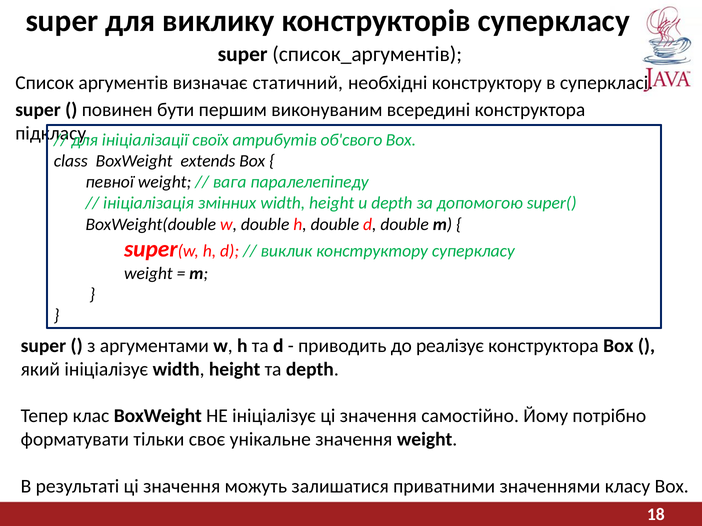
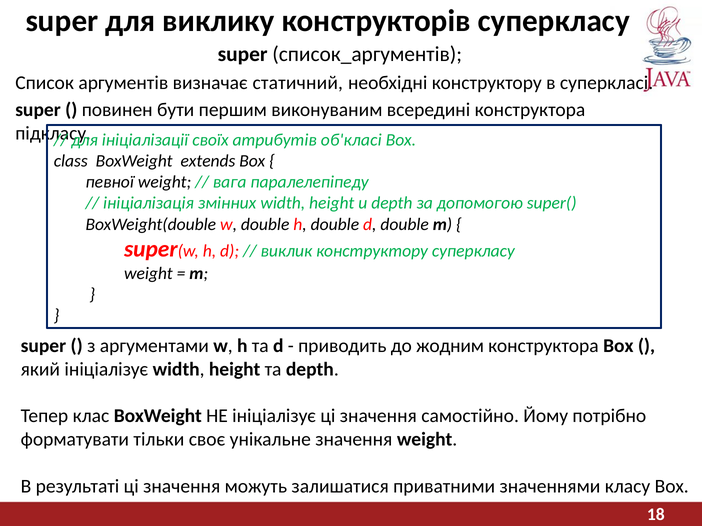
об'свого: об'свого -> об'класі (351, 140)
реалізує: реалізує -> жодним (450, 346)
